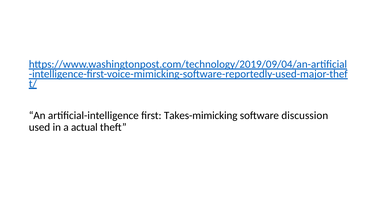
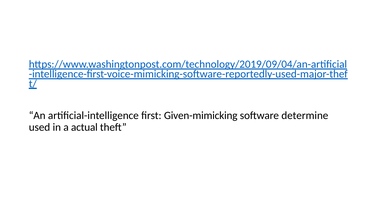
Takes-mimicking: Takes-mimicking -> Given-mimicking (201, 115)
discussion: discussion -> determine (305, 115)
